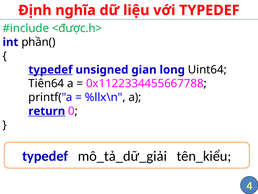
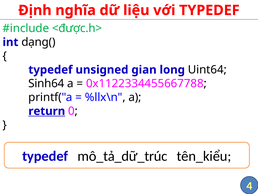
phần(: phần( -> dạng( (38, 42)
typedef underline: present -> none (50, 70)
Tiên64: Tiên64 -> Sinh64 (46, 83)
mô_tả_dữ_giải: mô_tả_dữ_giải -> mô_tả_dữ_trúc (122, 156)
